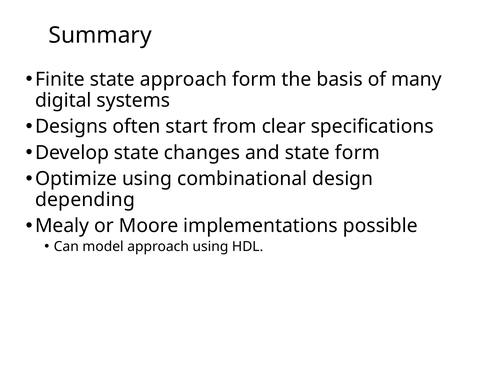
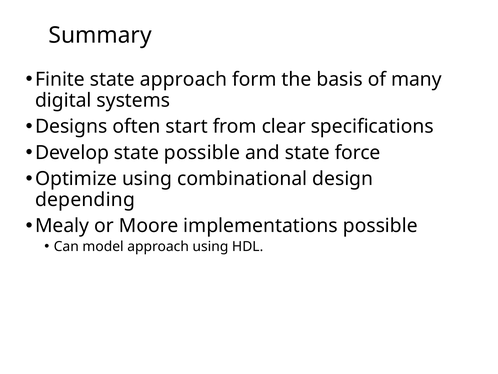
state changes: changes -> possible (202, 152)
state form: form -> force (358, 152)
